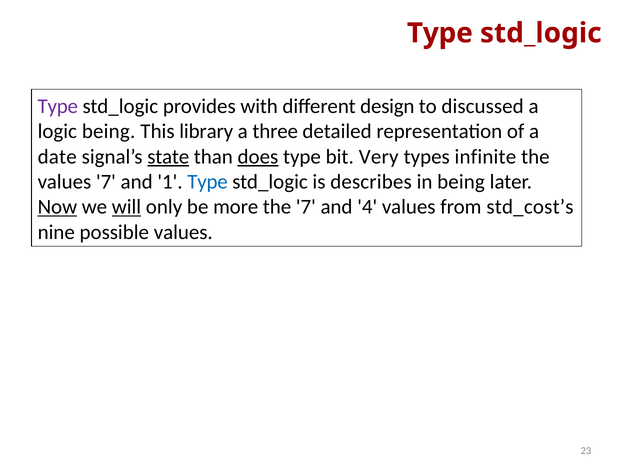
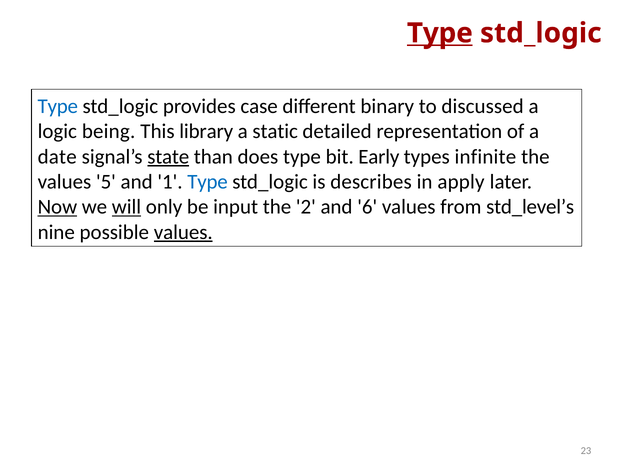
Type underline: none -> present (440, 33)
Type colour: purple -> blue (58, 106)
with: with -> case (259, 106)
design: design -> binary (387, 106)
three: three -> static (275, 131)
does underline: present -> none (258, 157)
Very: Very -> Early (379, 157)
values 7: 7 -> 5 (106, 182)
in being: being -> apply (461, 182)
more: more -> input (236, 207)
the 7: 7 -> 2 (306, 207)
4: 4 -> 6 (367, 207)
std_cost’s: std_cost’s -> std_level’s (530, 207)
values underline: none -> present (183, 232)
